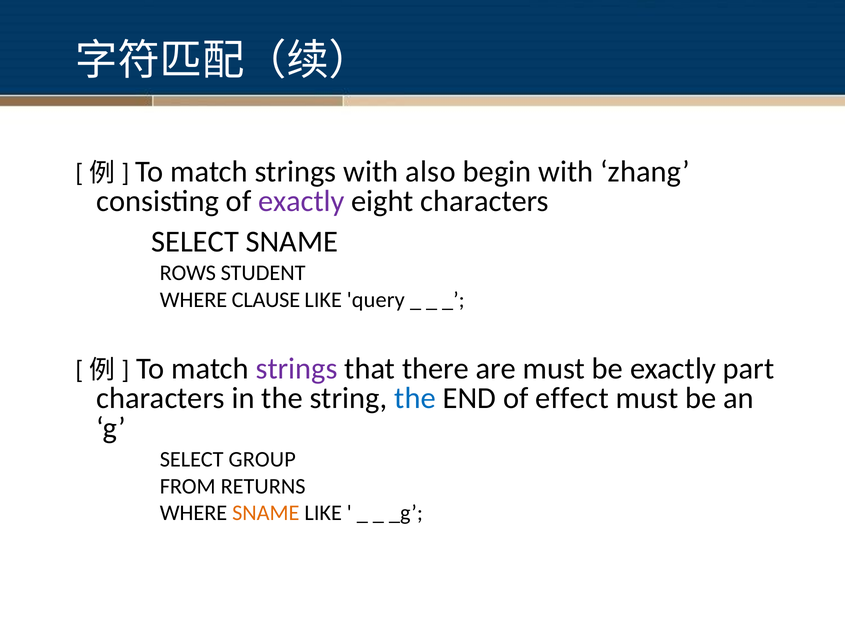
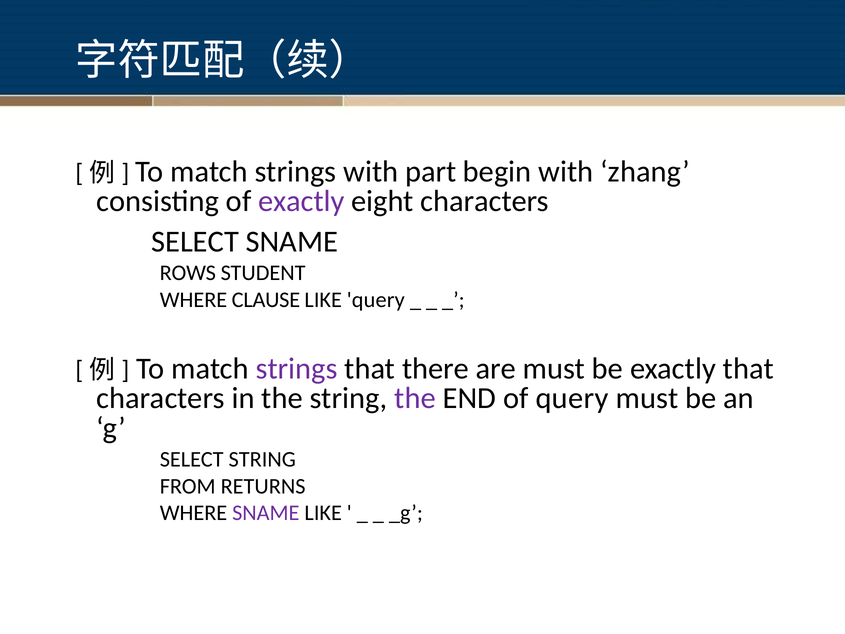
also: also -> part (431, 172)
exactly part: part -> that (749, 369)
the colour: blue -> purple (415, 398)
of effect: effect -> query (572, 398)
SELECT GROUP: GROUP -> STRING (262, 459)
SNAME colour: orange -> purple (266, 513)
